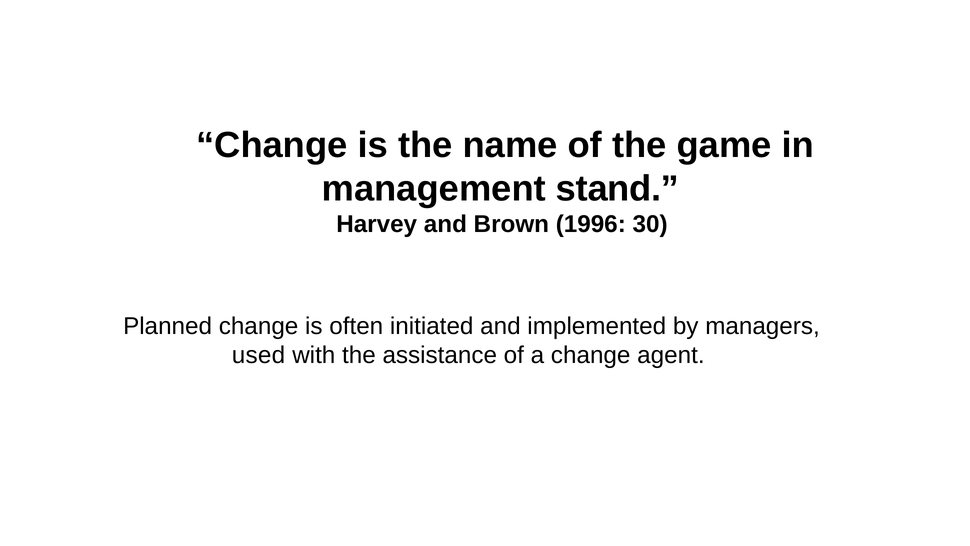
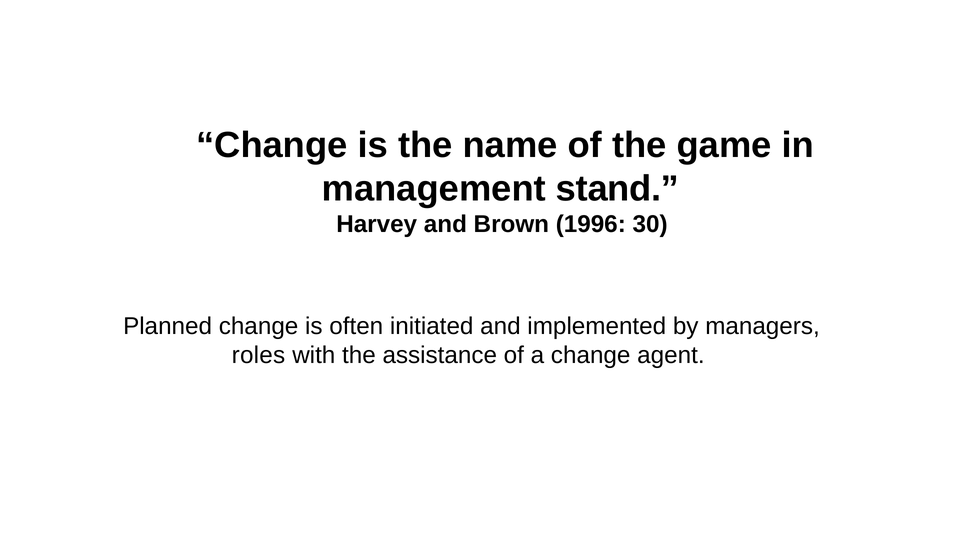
used: used -> roles (258, 355)
